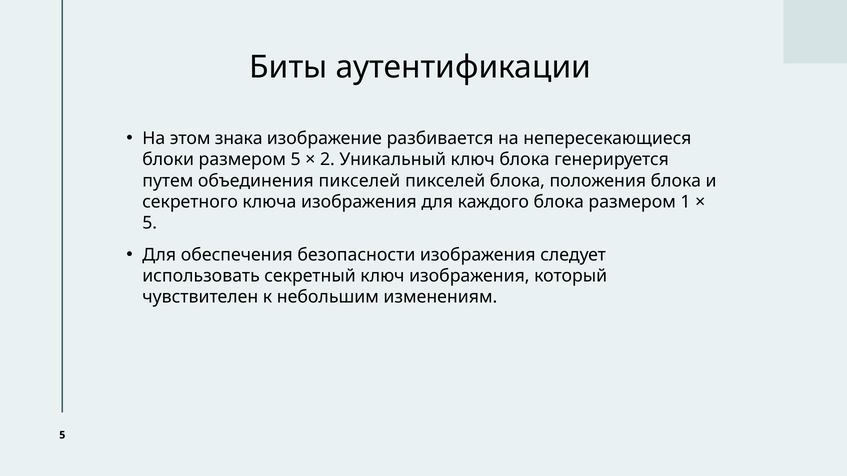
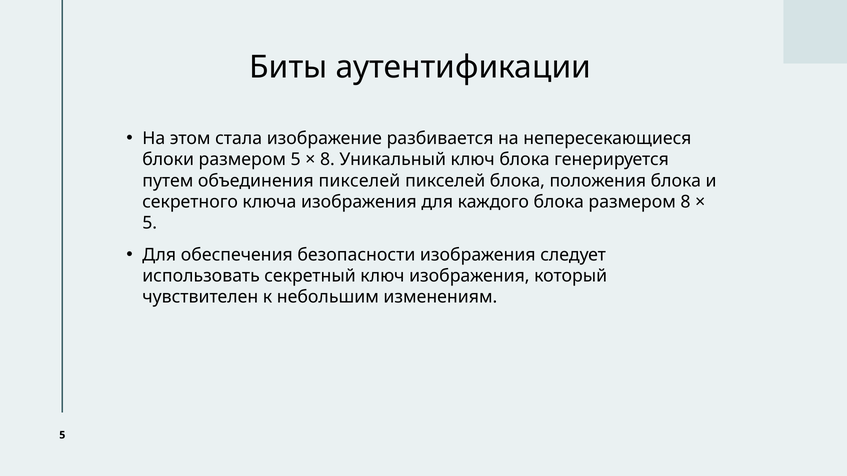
знака: знака -> стала (239, 139)
2: 2 -> 8 (327, 160)
размером 1: 1 -> 8 (686, 202)
